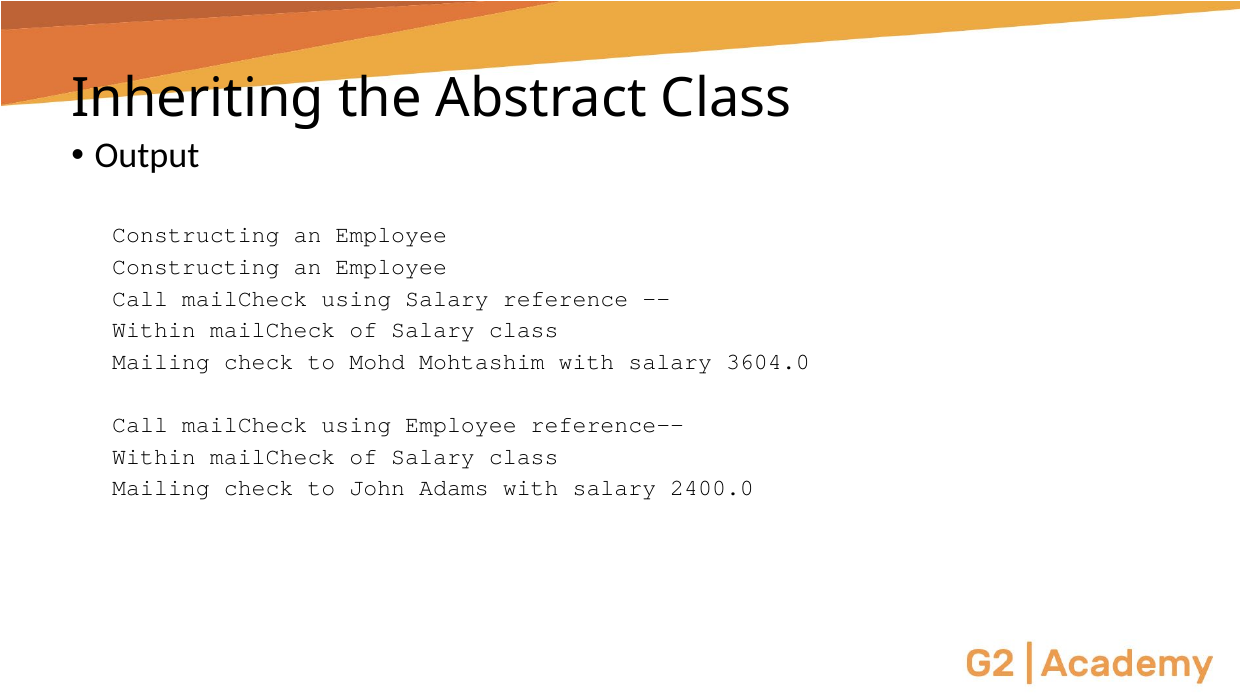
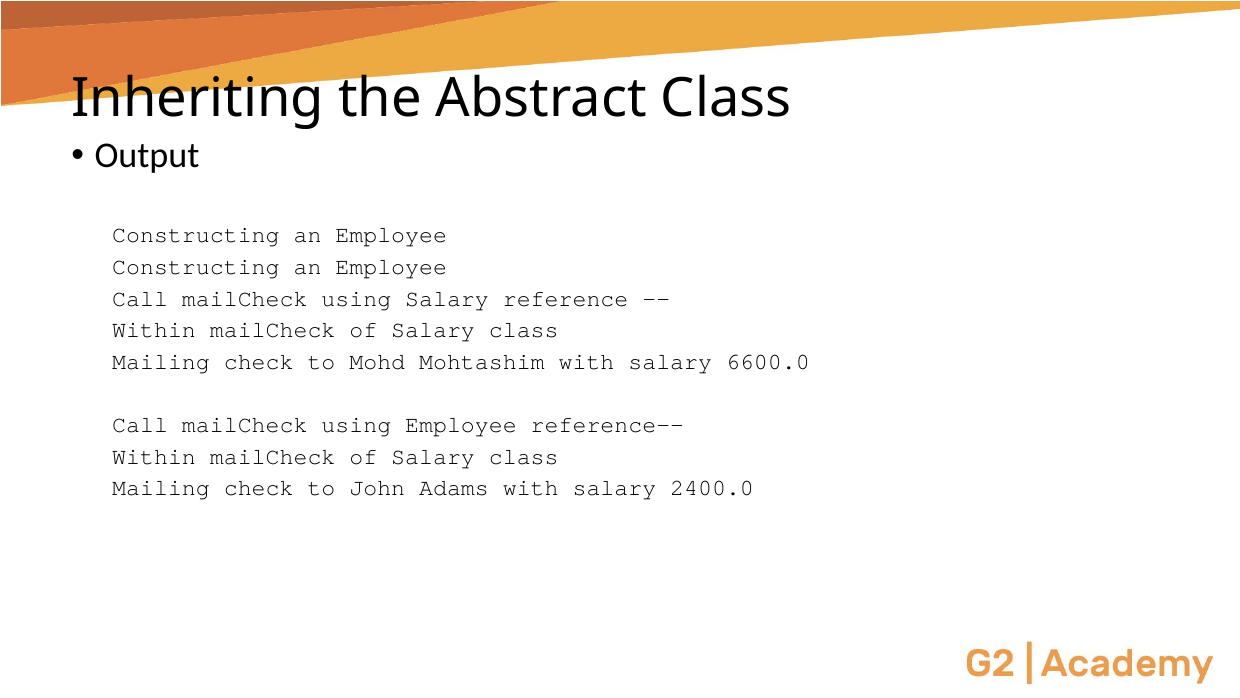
3604.0: 3604.0 -> 6600.0 (768, 361)
